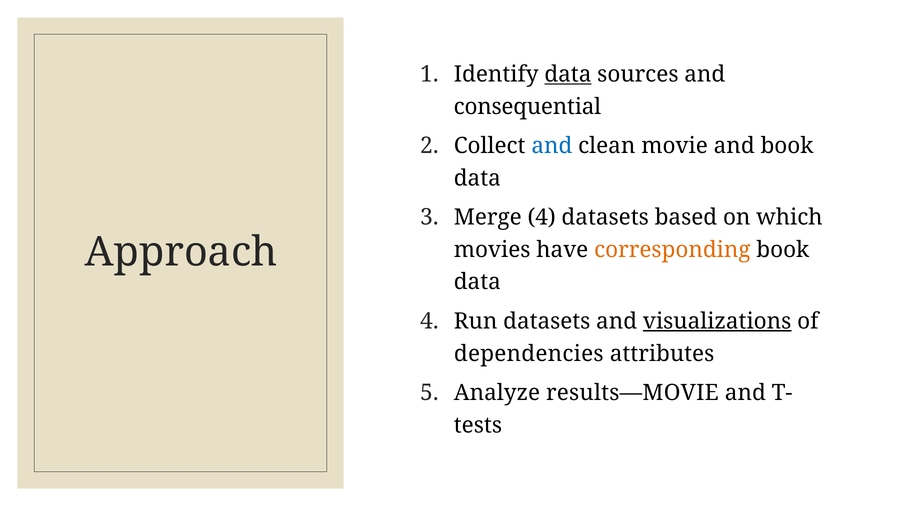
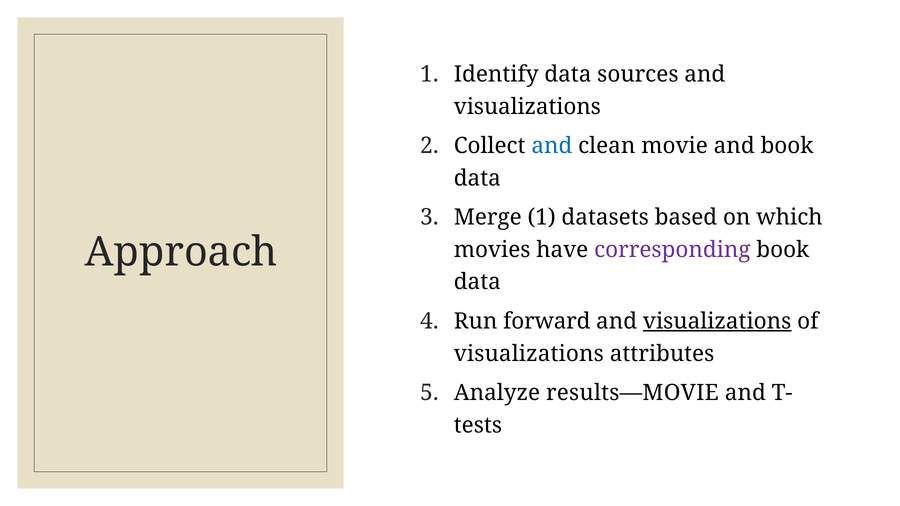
data underline: present -> none (568, 74)
consequential: consequential -> visualizations (527, 107)
Merge 4: 4 -> 1 (542, 217)
corresponding colour: orange -> purple (672, 250)
Run datasets: datasets -> forward (547, 321)
dependencies: dependencies -> visualizations (529, 354)
